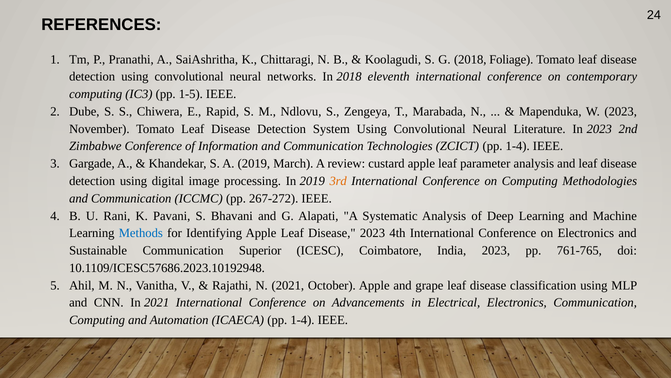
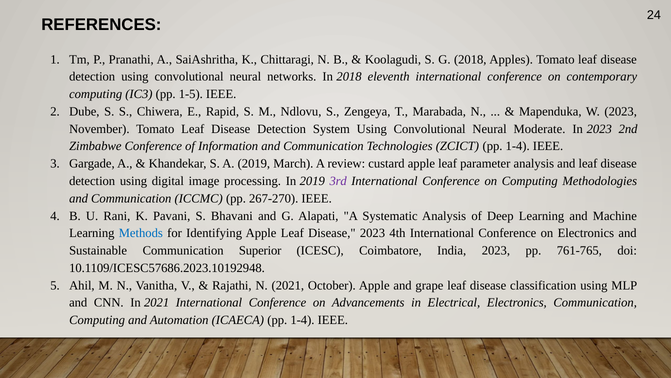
Foliage: Foliage -> Apples (511, 59)
Literature: Literature -> Moderate (540, 129)
3rd colour: orange -> purple (338, 181)
267-272: 267-272 -> 267-270 (274, 198)
